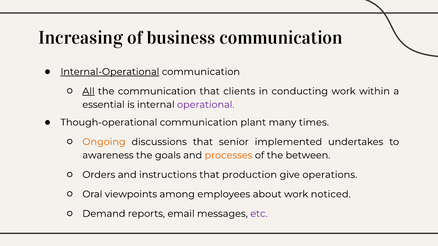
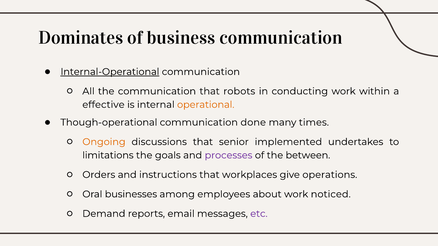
Increasing: Increasing -> Dominates (81, 38)
All underline: present -> none (88, 91)
clients: clients -> robots (239, 91)
essential: essential -> effective (103, 105)
operational colour: purple -> orange (206, 105)
plant: plant -> done (253, 123)
awareness: awareness -> limitations (108, 155)
processes colour: orange -> purple (229, 155)
production: production -> workplaces (250, 175)
viewpoints: viewpoints -> businesses (131, 194)
